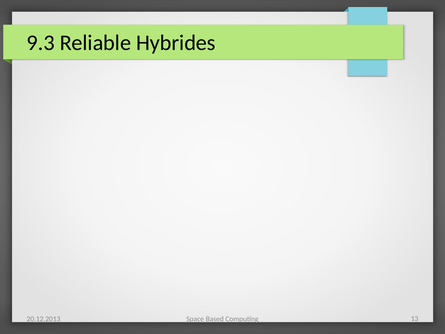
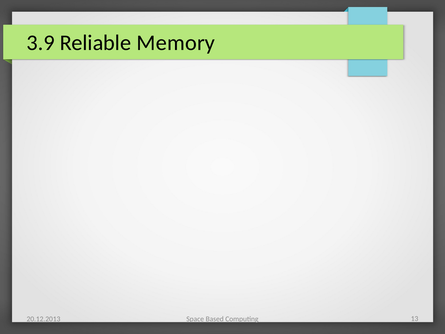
9.3: 9.3 -> 3.9 (41, 43)
Hybrides: Hybrides -> Memory (176, 43)
